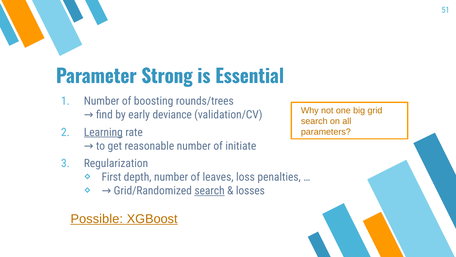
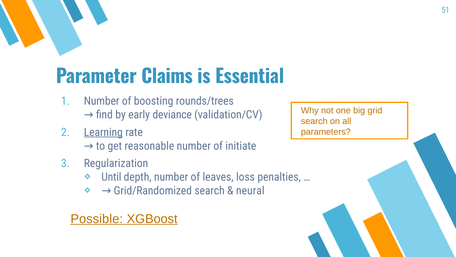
Strong: Strong -> Claims (167, 77)
First: First -> Until (111, 177)
search underline: present -> none (210, 191)
losses: losses -> neural (250, 191)
